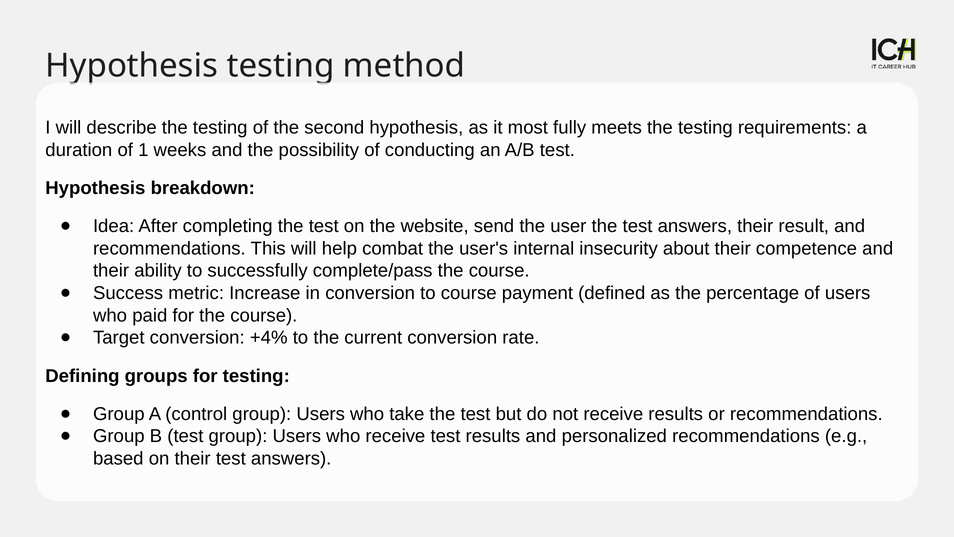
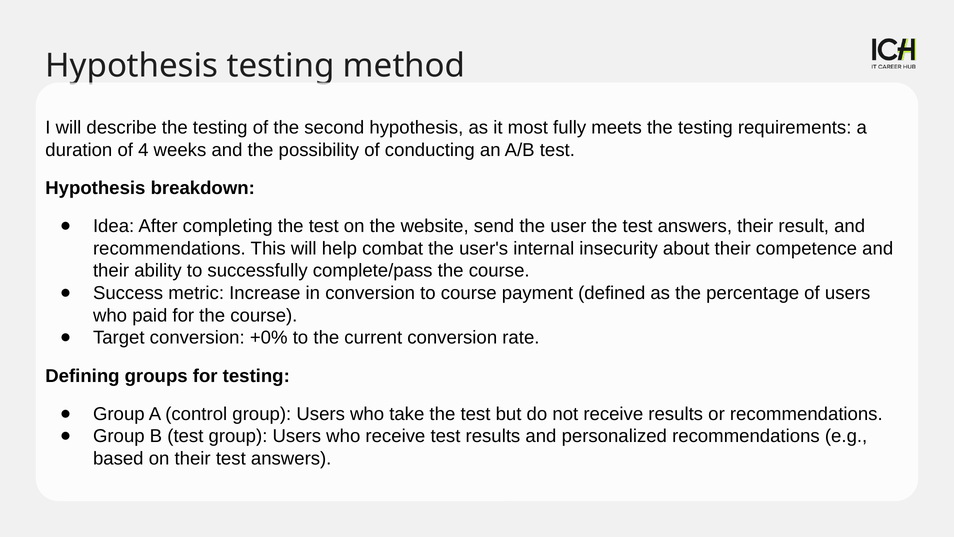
1: 1 -> 4 (143, 150)
+4%: +4% -> +0% (269, 337)
